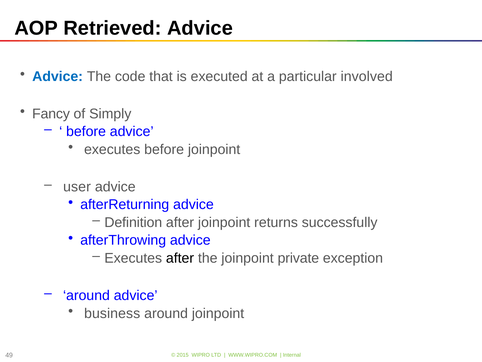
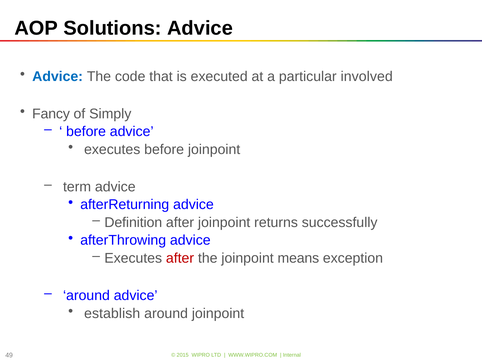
Retrieved: Retrieved -> Solutions (113, 28)
user: user -> term (77, 187)
after colour: black -> red (180, 258)
private: private -> means (298, 258)
business: business -> establish (112, 313)
